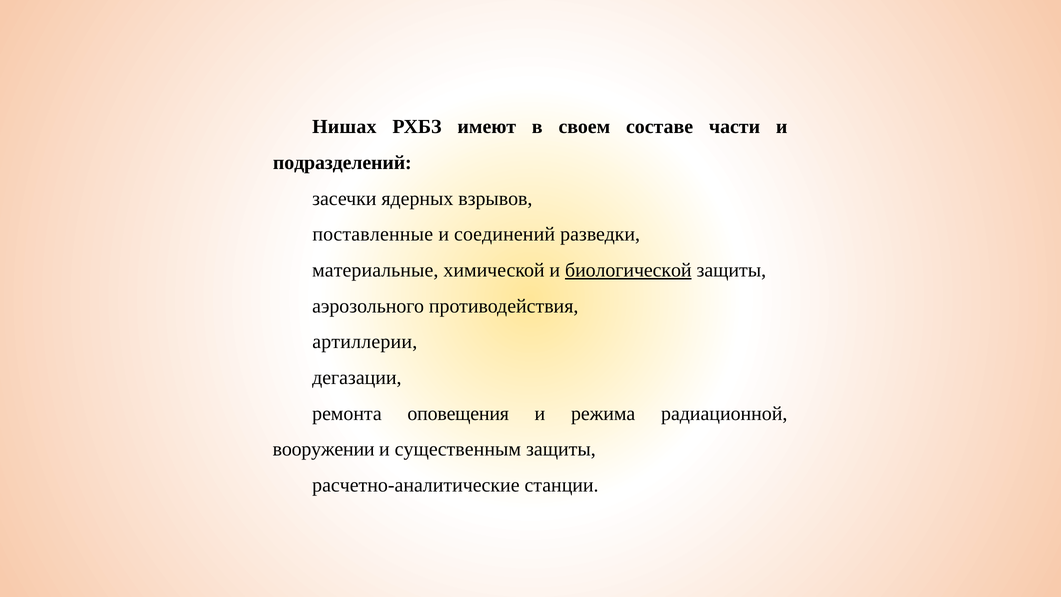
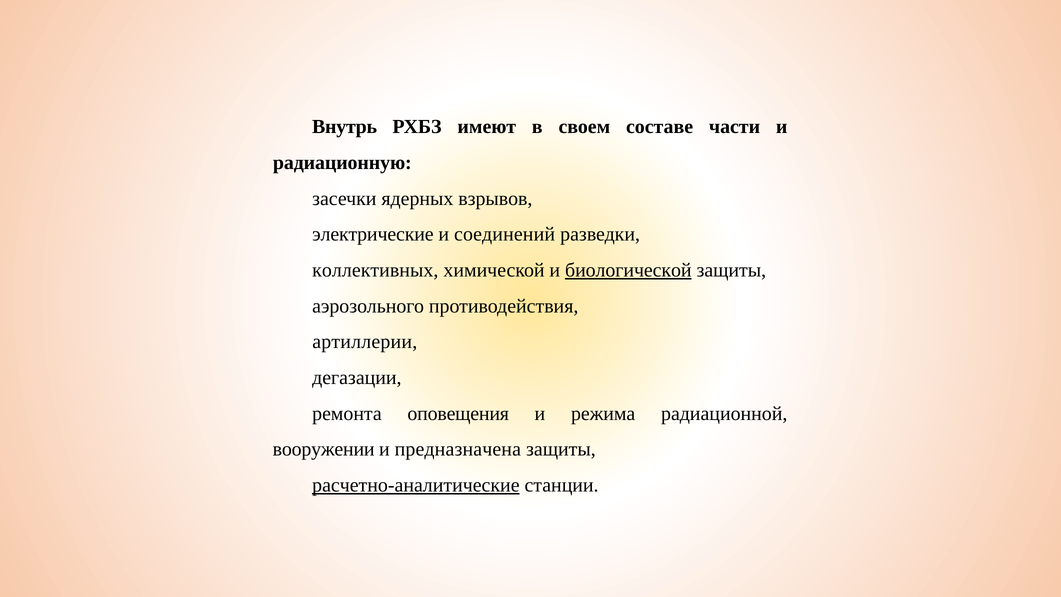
Нишах: Нишах -> Внутрь (345, 127)
подразделений: подразделений -> радиационную (342, 163)
поставленные: поставленные -> электрические (373, 234)
материальные: материальные -> коллективных (375, 270)
существенным: существенным -> предназначена (458, 449)
расчетно-аналитические underline: none -> present (416, 485)
